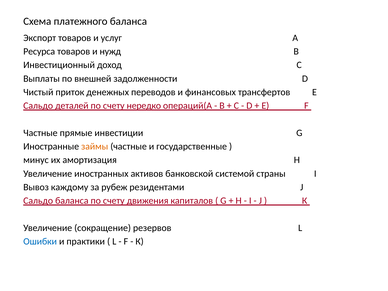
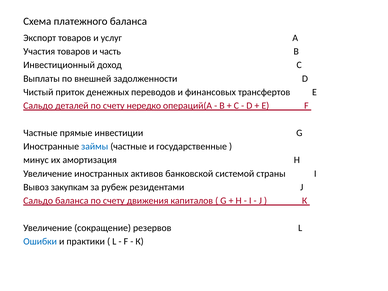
Ресурса: Ресурса -> Участия (39, 51)
нужд: нужд -> часть (110, 51)
займы colour: orange -> blue (95, 146)
каждому: каждому -> закупкам (70, 187)
